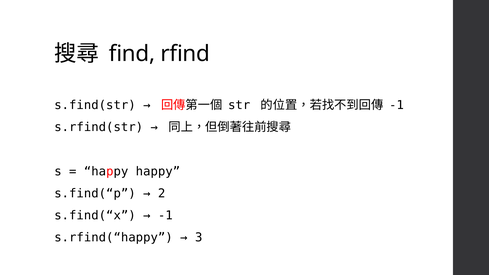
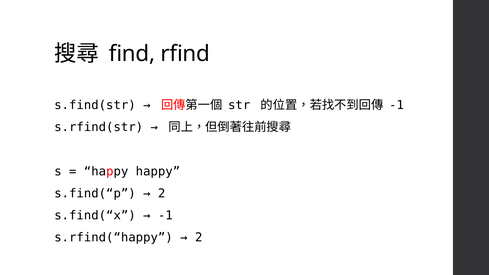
3: 3 -> 2 (199, 238)
